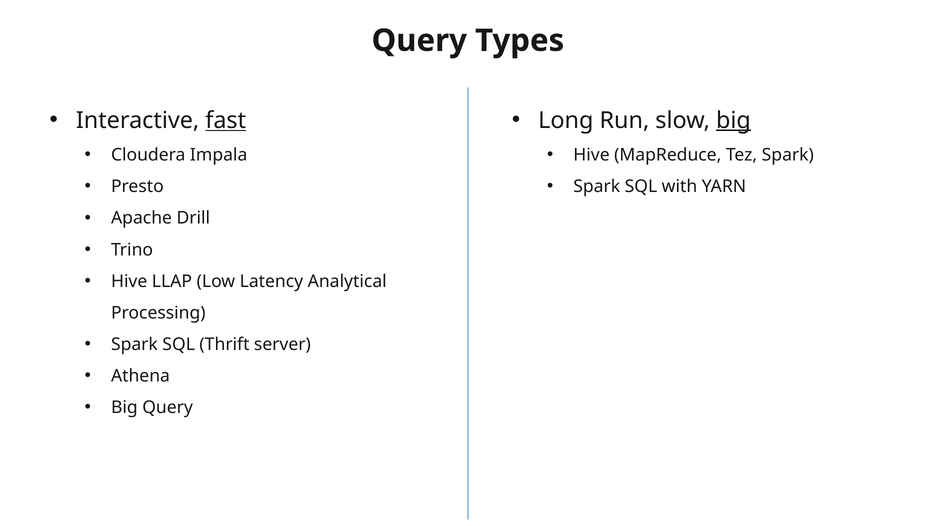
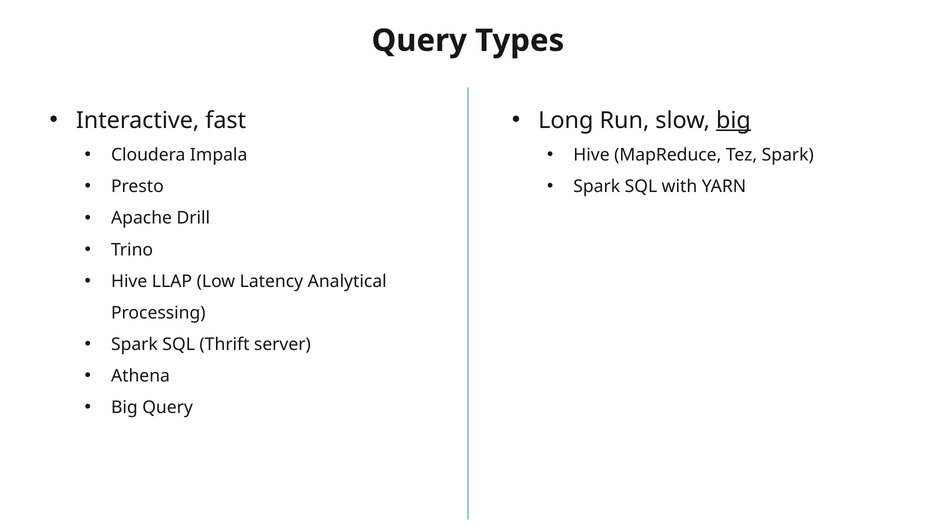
fast underline: present -> none (226, 121)
